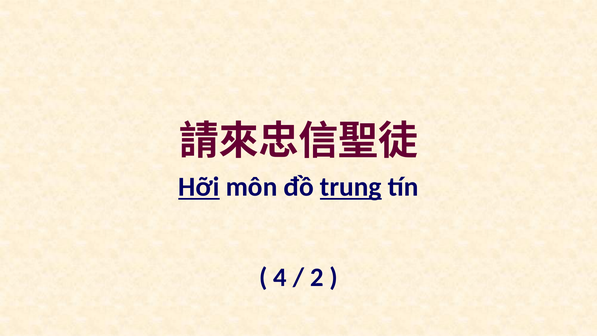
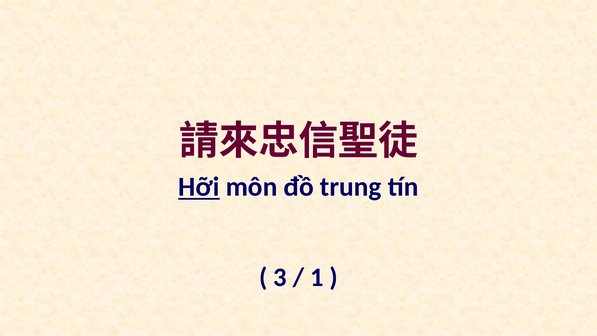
trung underline: present -> none (351, 187)
4: 4 -> 3 (280, 277)
2: 2 -> 1 (317, 277)
